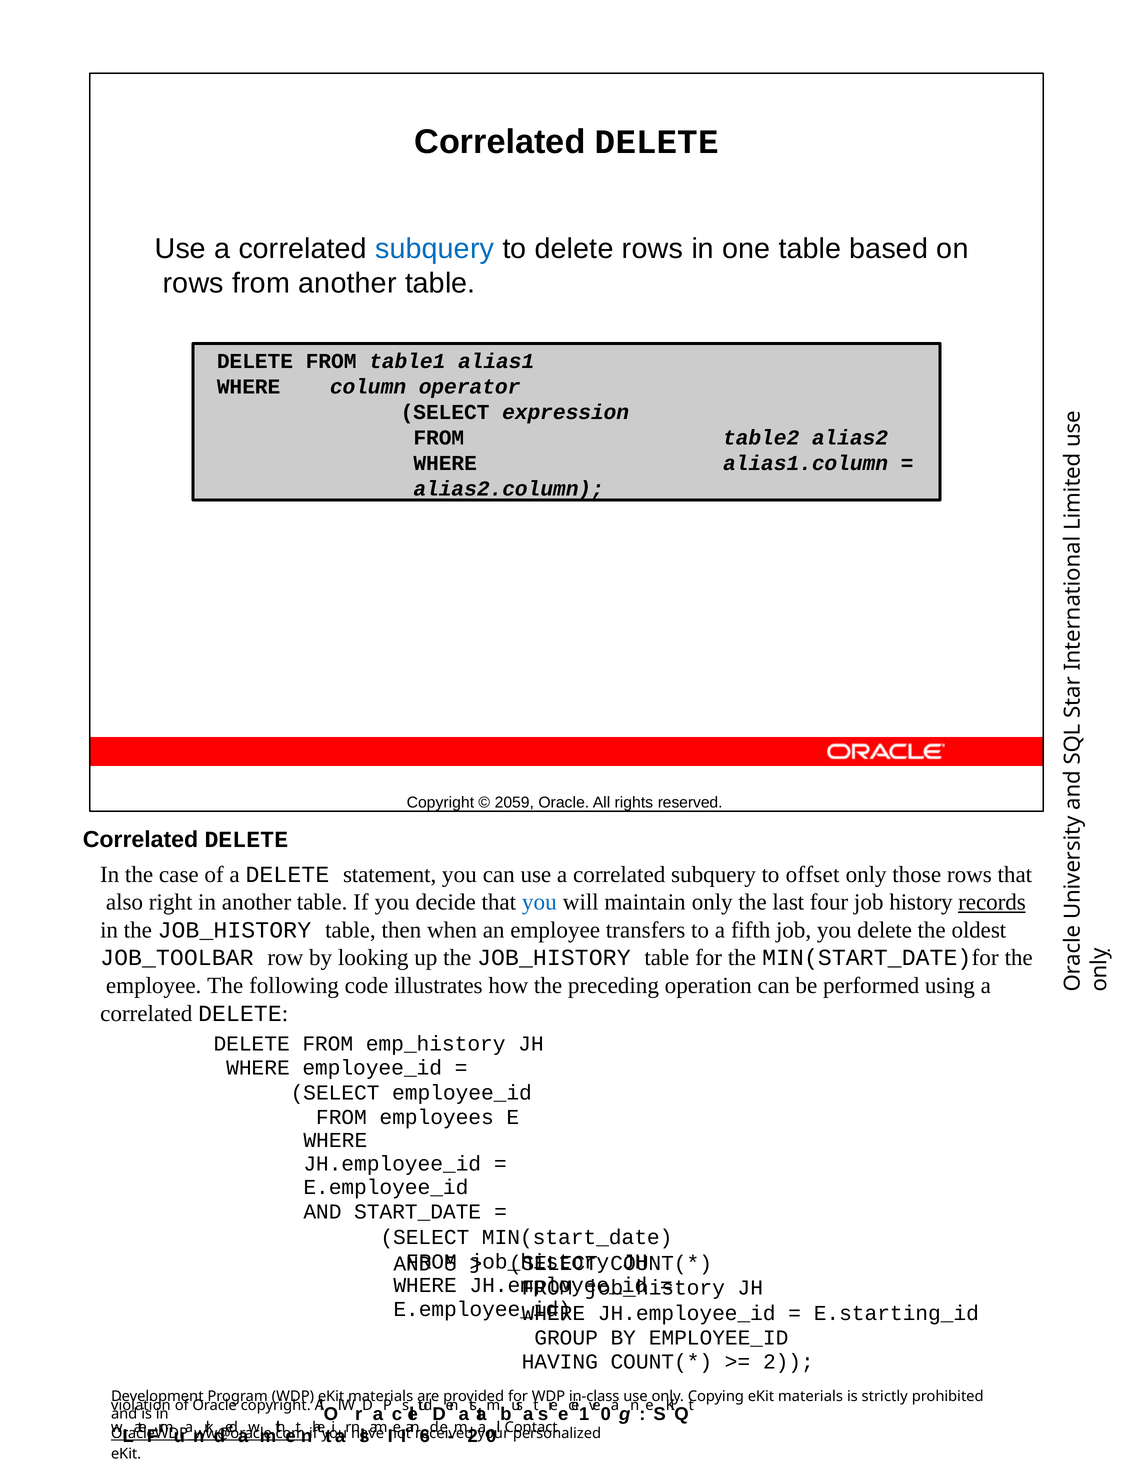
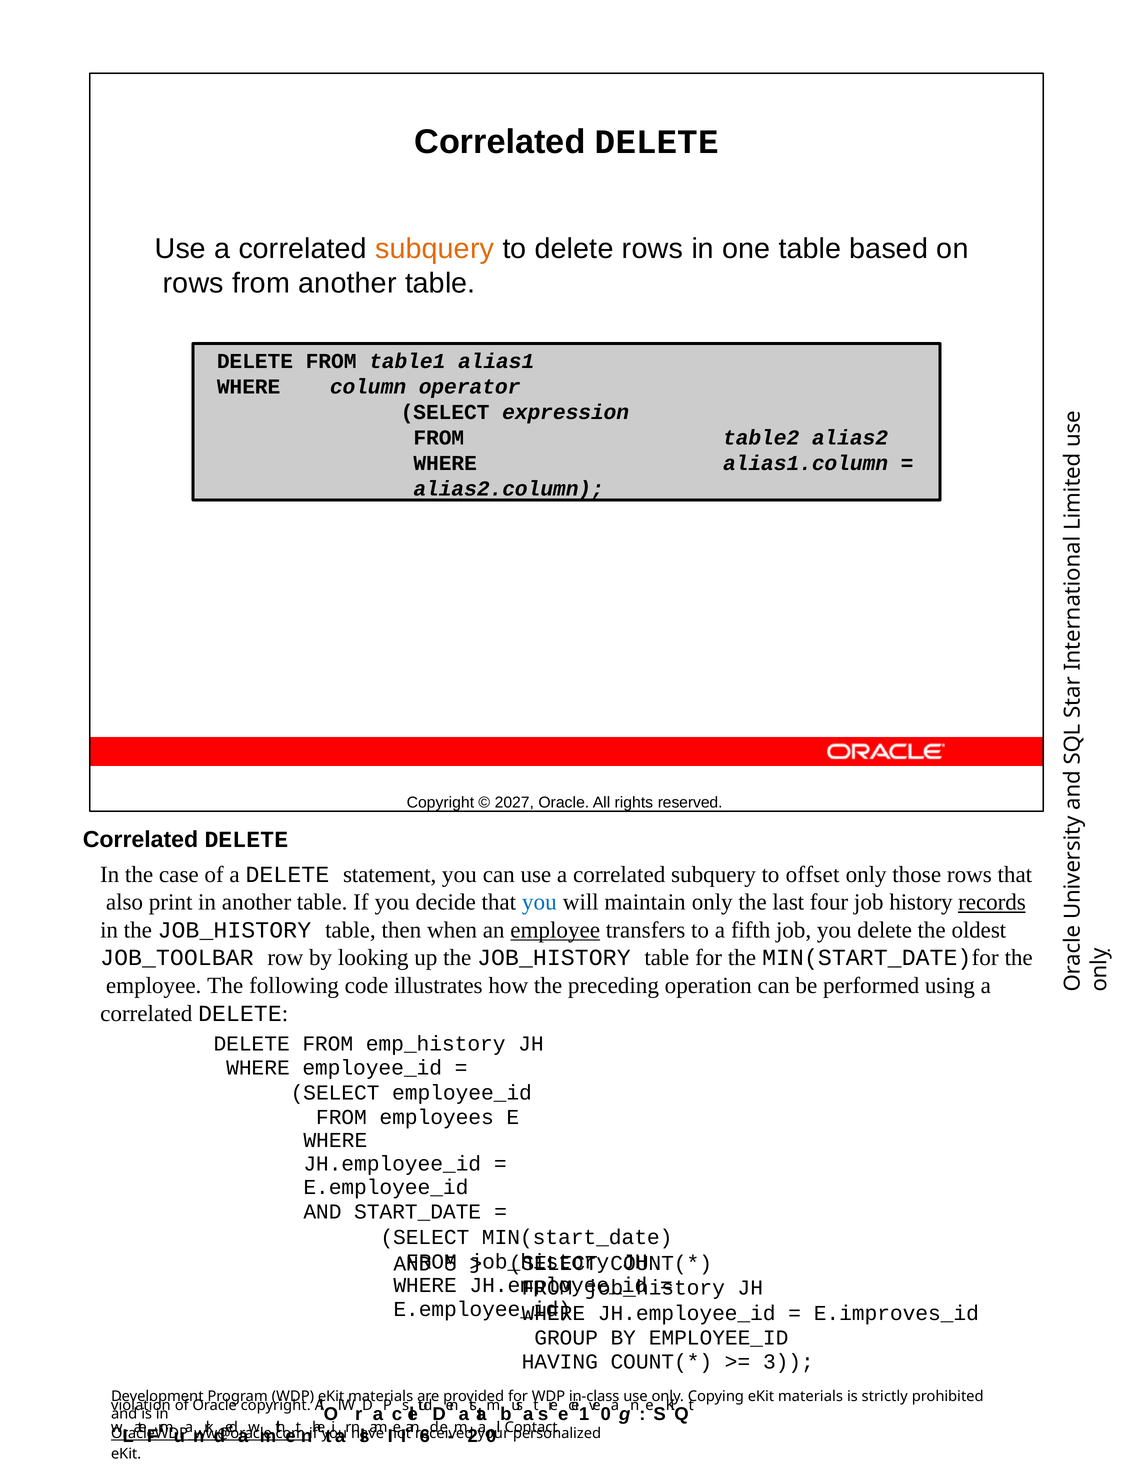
subquery colour: blue -> orange (435, 249)
2059: 2059 -> 2027 (514, 803)
right: right -> print (171, 902)
employee underline: none -> present (555, 930)
E.starting_id: E.starting_id -> E.improves_id (896, 1314)
2: 2 -> 3 (788, 1362)
